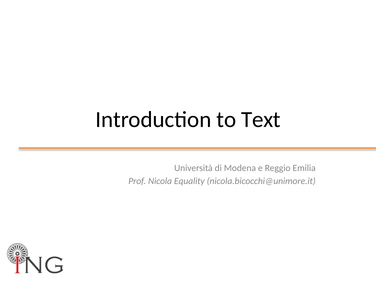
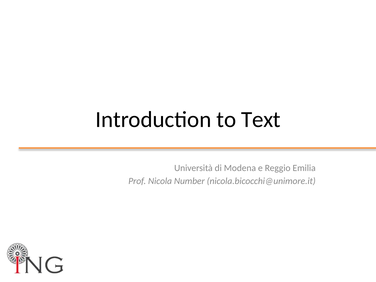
Equality: Equality -> Number (189, 181)
